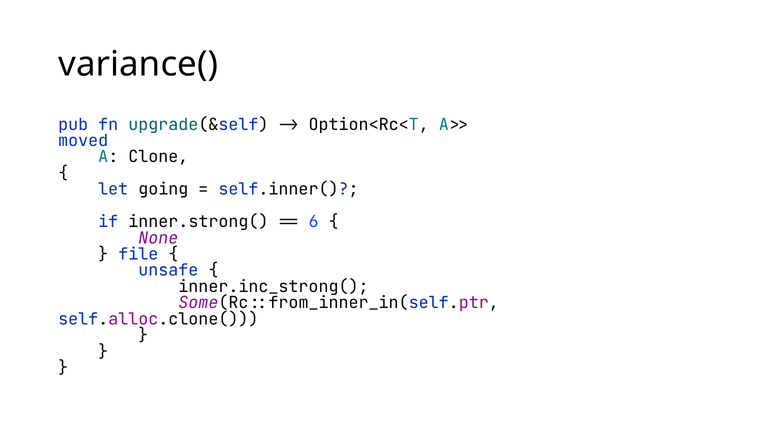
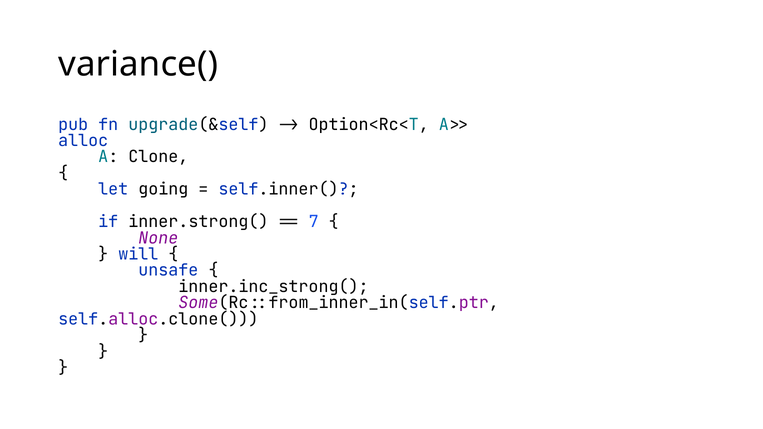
moved: moved -> alloc (83, 141)
6: 6 -> 7 (314, 222)
file: file -> will (138, 254)
